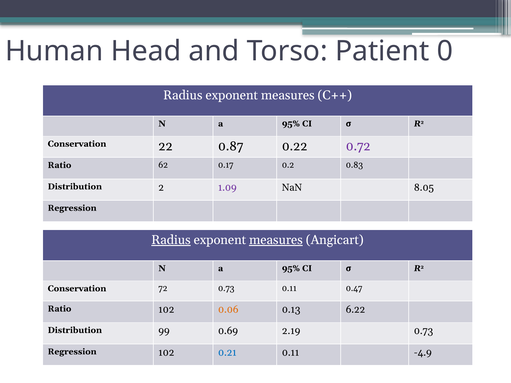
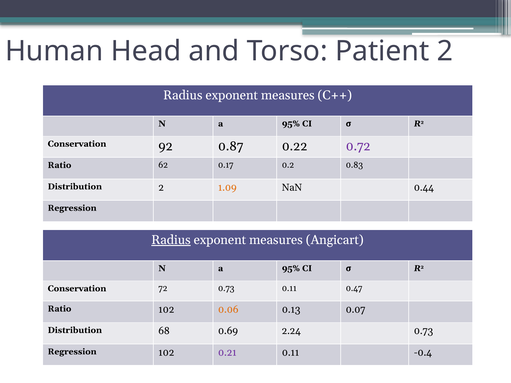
Patient 0: 0 -> 2 (445, 51)
22: 22 -> 92 (166, 146)
1.09 colour: purple -> orange (227, 188)
8.05: 8.05 -> 0.44 (424, 188)
measures underline: present -> none (276, 240)
6.22: 6.22 -> 0.07 (355, 310)
99: 99 -> 68 (164, 331)
2.19: 2.19 -> 2.24 (291, 331)
0.21 colour: blue -> purple (227, 353)
-4.9: -4.9 -> -0.4 (423, 353)
